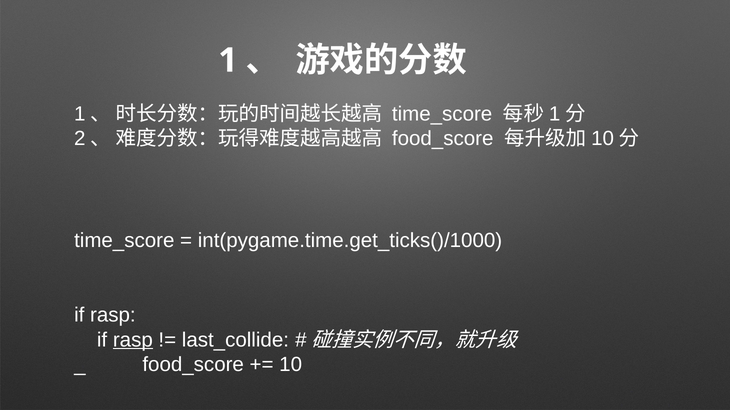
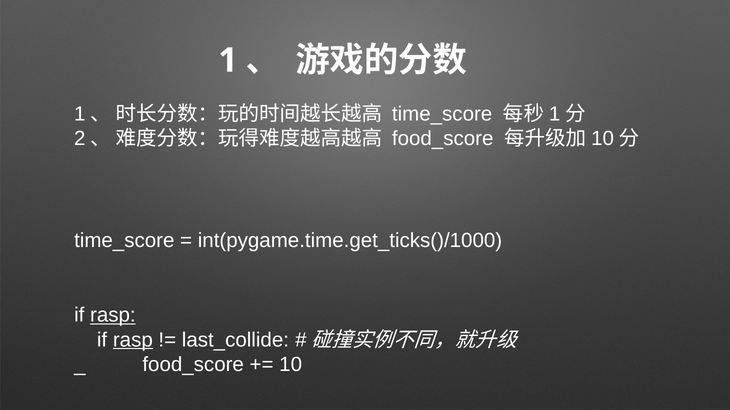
rasp underline: none -> present (113, 316)
